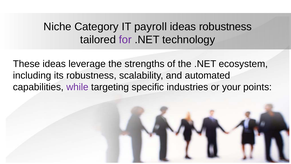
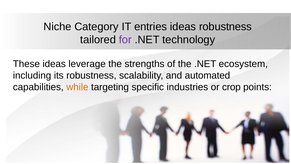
payroll: payroll -> entries (151, 27)
while colour: purple -> orange (77, 87)
your: your -> crop (231, 87)
